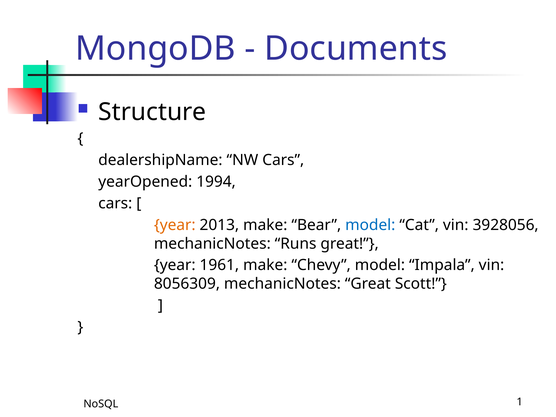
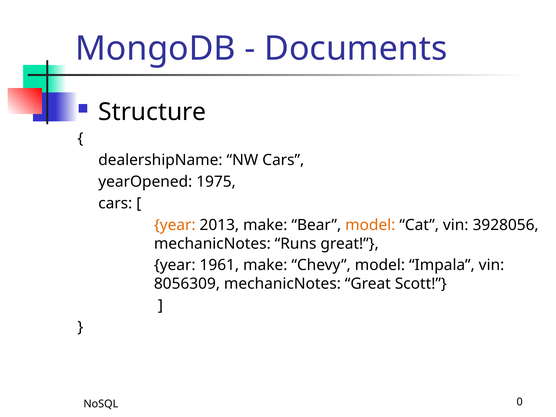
1994: 1994 -> 1975 (216, 182)
model colour: blue -> orange (370, 225)
1: 1 -> 0 (520, 402)
